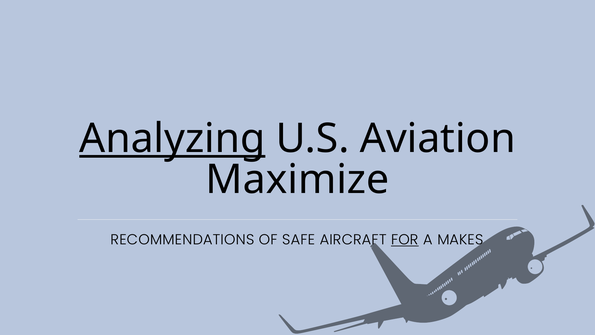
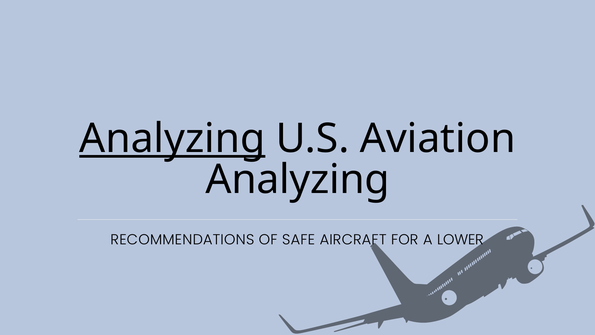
Maximize: Maximize -> Analyzing (298, 180)
FOR underline: present -> none (405, 240)
MAKES: MAKES -> LOWER (460, 240)
